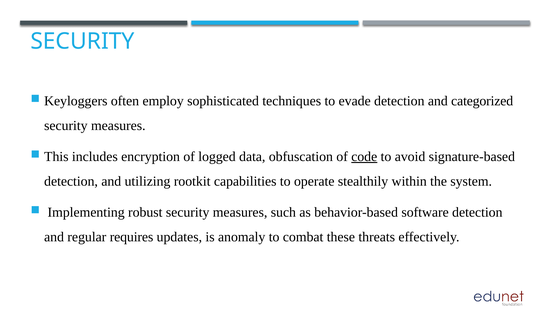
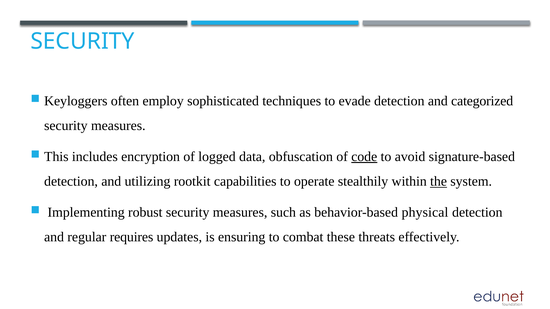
the underline: none -> present (439, 182)
software: software -> physical (425, 213)
anomaly: anomaly -> ensuring (242, 237)
